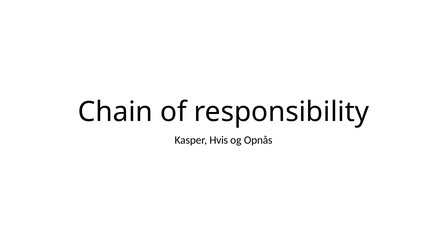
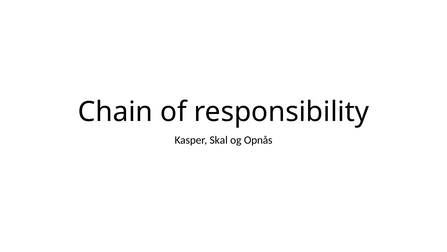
Hvis: Hvis -> Skal (219, 140)
